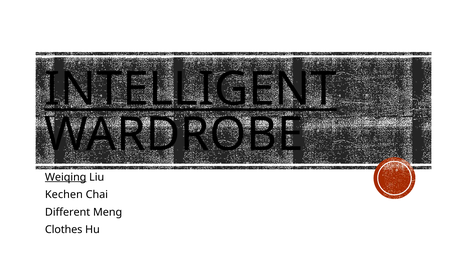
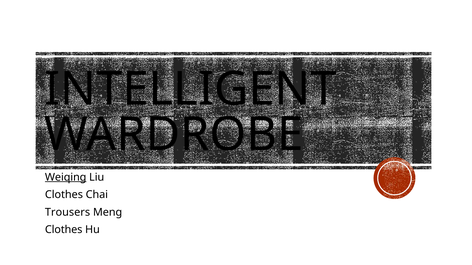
INTELLIGENT underline: present -> none (190, 90)
Kechen: Kechen -> Clothes (64, 195)
Different: Different -> Trousers (68, 213)
